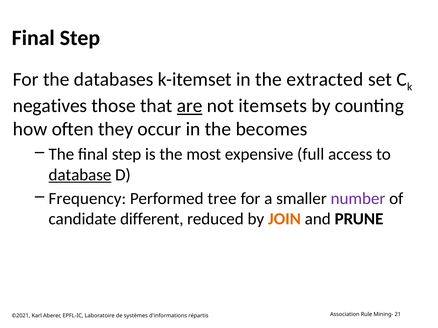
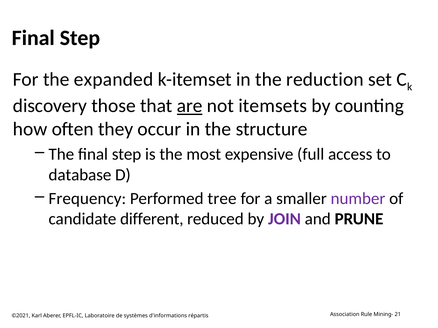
databases: databases -> expanded (114, 79)
extracted: extracted -> reduction (325, 79)
negatives: negatives -> discovery (50, 106)
becomes: becomes -> structure (272, 129)
database underline: present -> none (80, 175)
JOIN colour: orange -> purple (284, 219)
